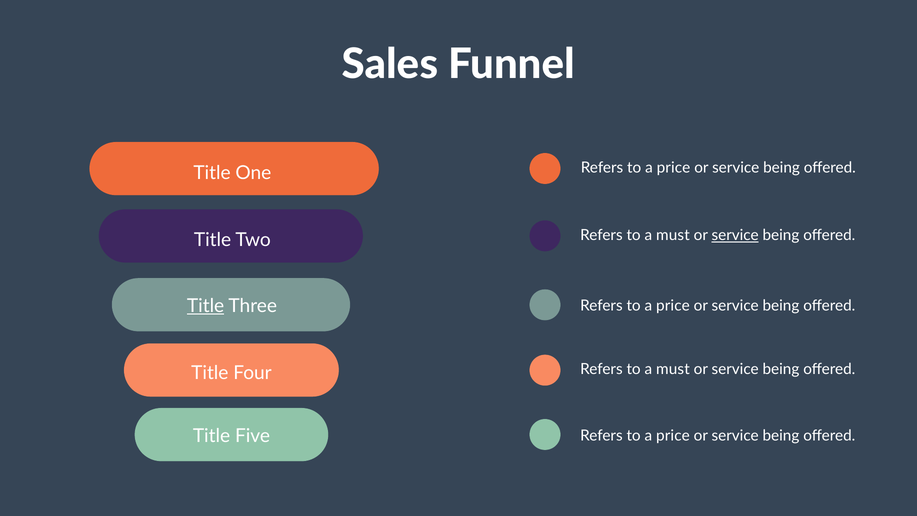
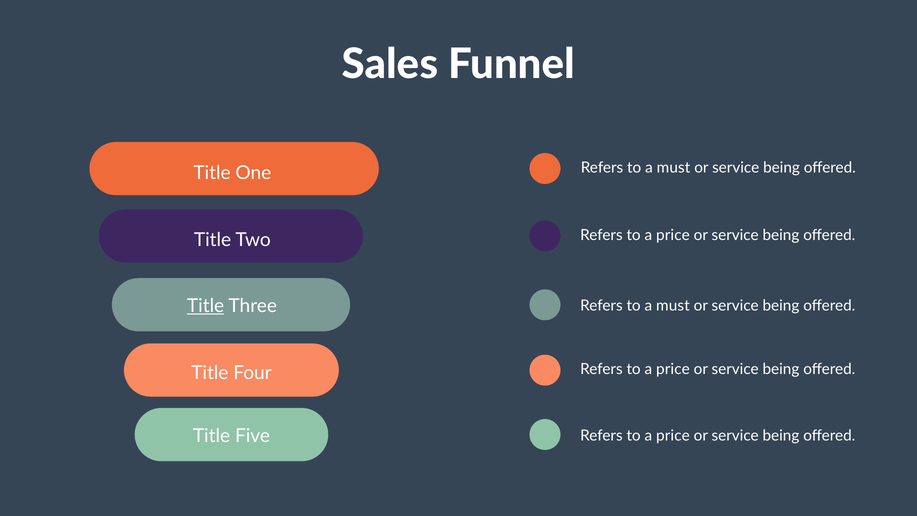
price: price -> must (673, 168)
must: must -> price (673, 235)
service underline: present -> none (735, 235)
price: price -> must (673, 306)
must: must -> price (673, 369)
